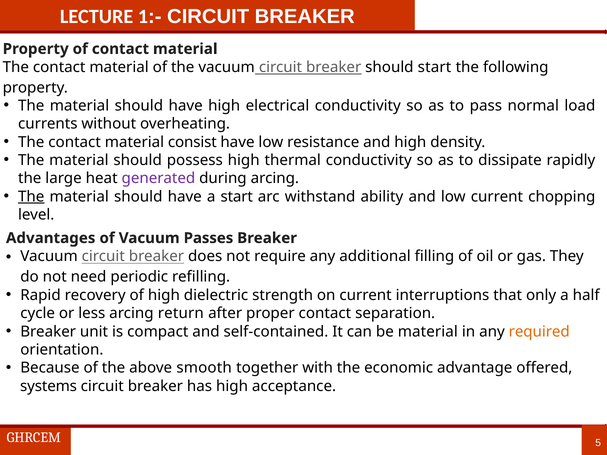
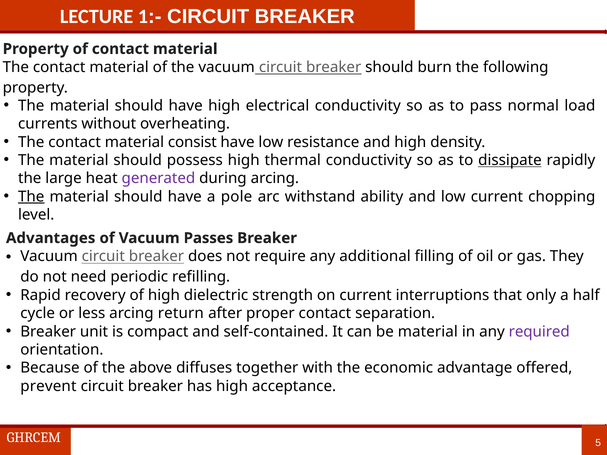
should start: start -> burn (435, 67)
dissipate underline: none -> present (510, 160)
a start: start -> pole (237, 197)
required colour: orange -> purple (539, 332)
smooth: smooth -> diffuses (204, 368)
systems: systems -> prevent (48, 386)
